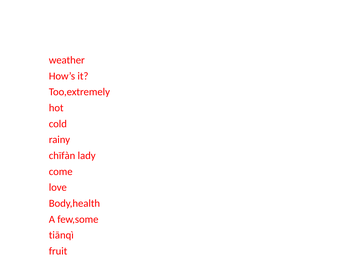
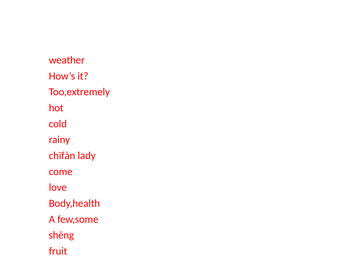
tiānqì: tiānqì -> shēng (61, 235)
